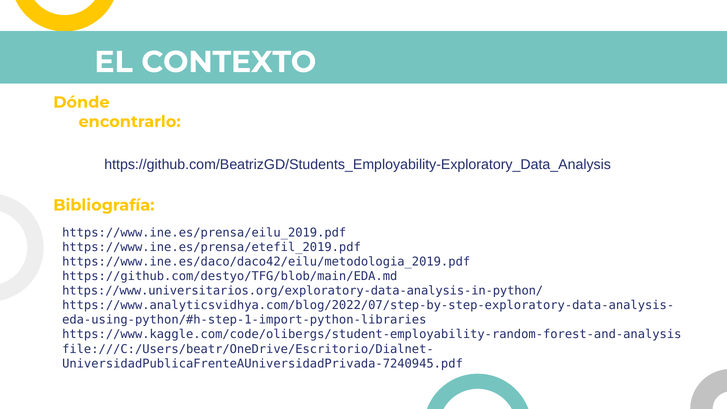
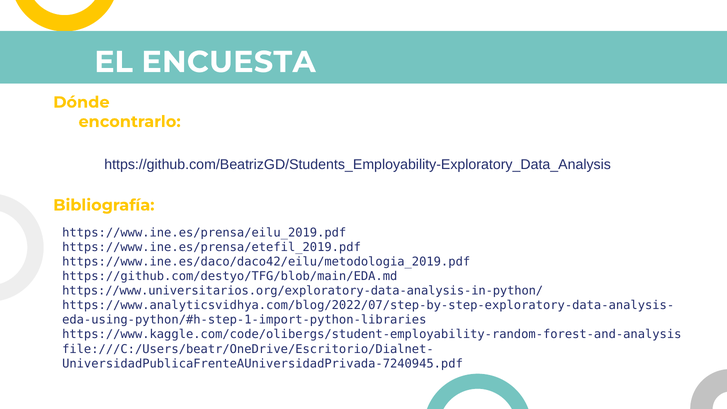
CONTEXTO: CONTEXTO -> ENCUESTA (229, 62)
